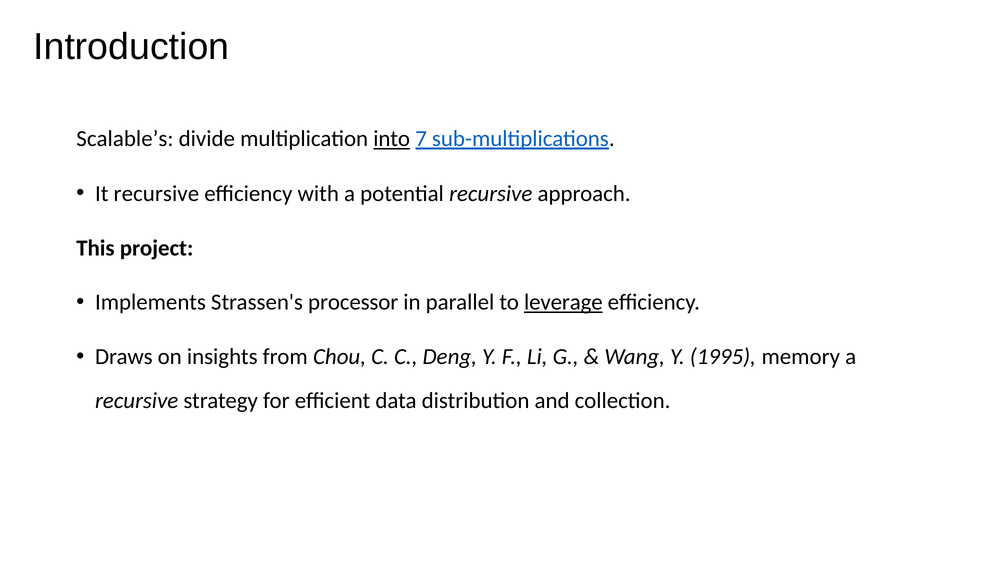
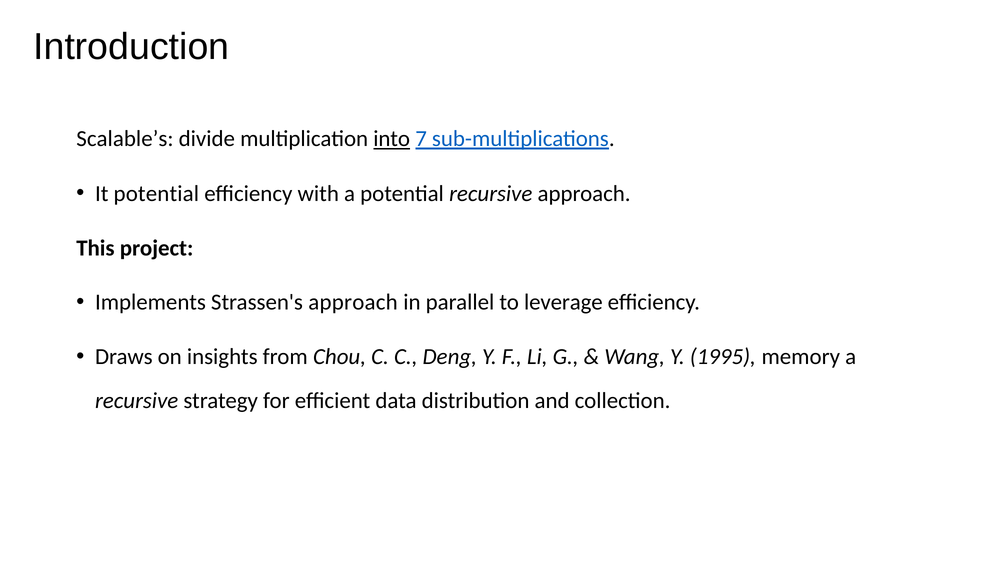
It recursive: recursive -> potential (156, 194)
Strassen's processor: processor -> approach (353, 302)
leverage underline: present -> none (563, 302)
